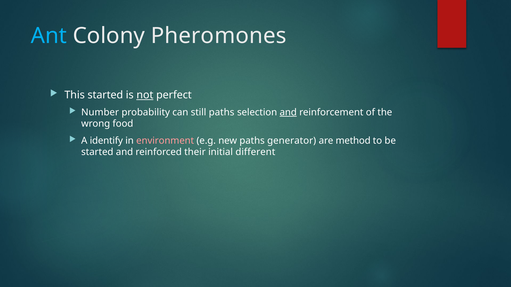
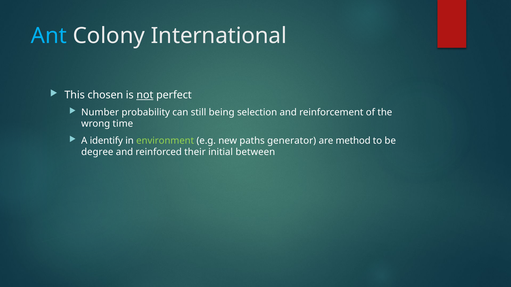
Pheromones: Pheromones -> International (219, 36)
This started: started -> chosen (105, 95)
still paths: paths -> being (222, 112)
and underline: present -> none (288, 112)
food: food -> time (123, 124)
environment colour: pink -> light green (165, 141)
started: started -> degree (97, 152)
different: different -> between (255, 152)
